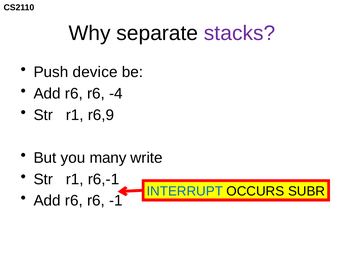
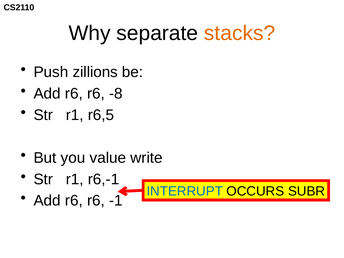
stacks colour: purple -> orange (240, 33)
device: device -> zillions (95, 72)
-4: -4 -> -8 (116, 94)
r6,9: r6,9 -> r6,5 (101, 115)
many: many -> value (108, 158)
